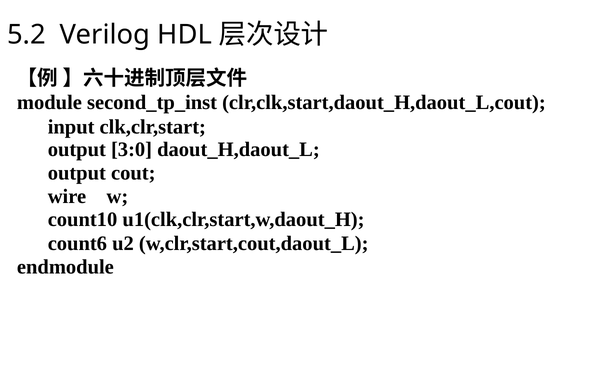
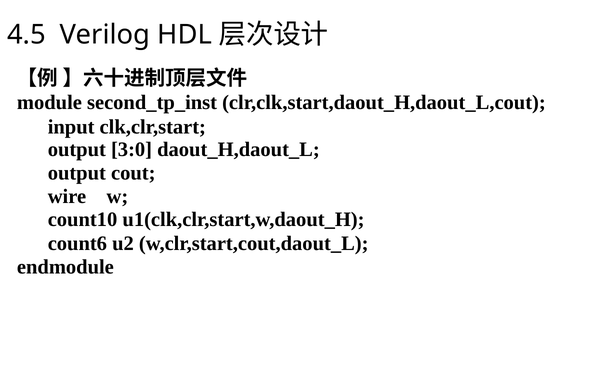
5.2: 5.2 -> 4.5 (26, 35)
